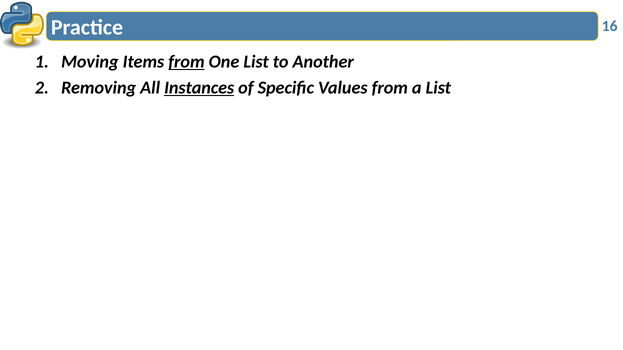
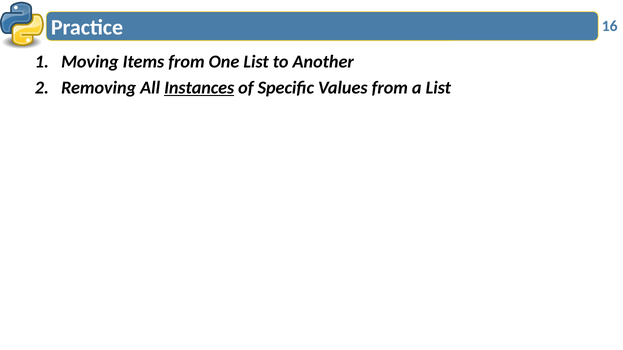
from underline: present -> none (186, 62)
